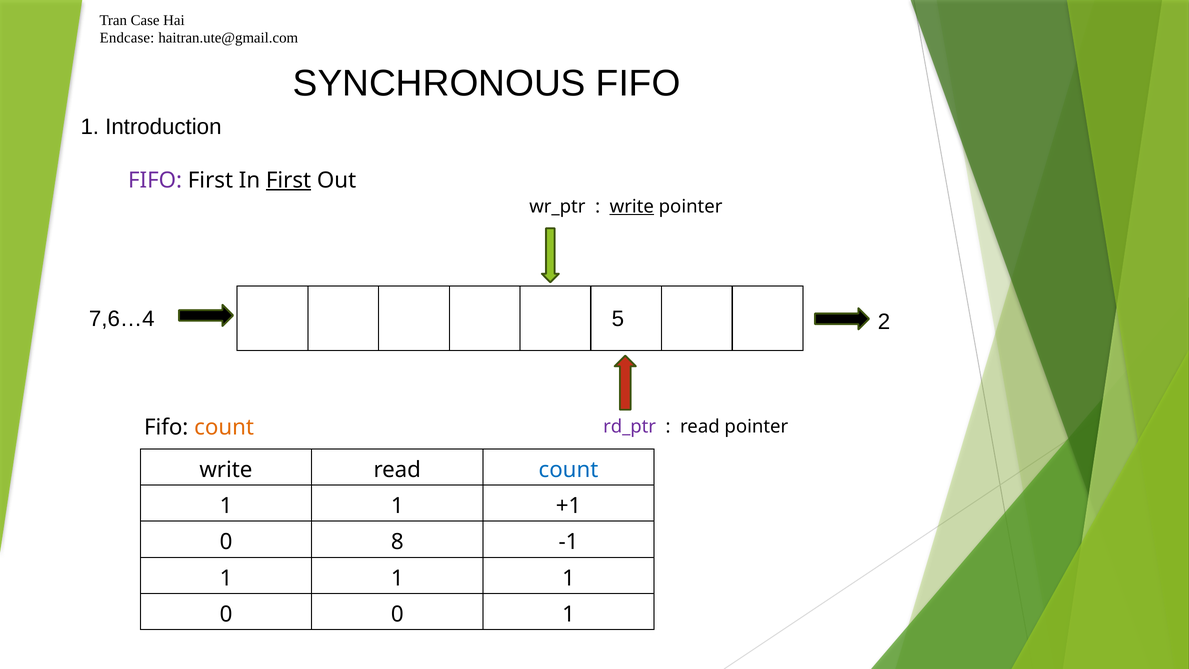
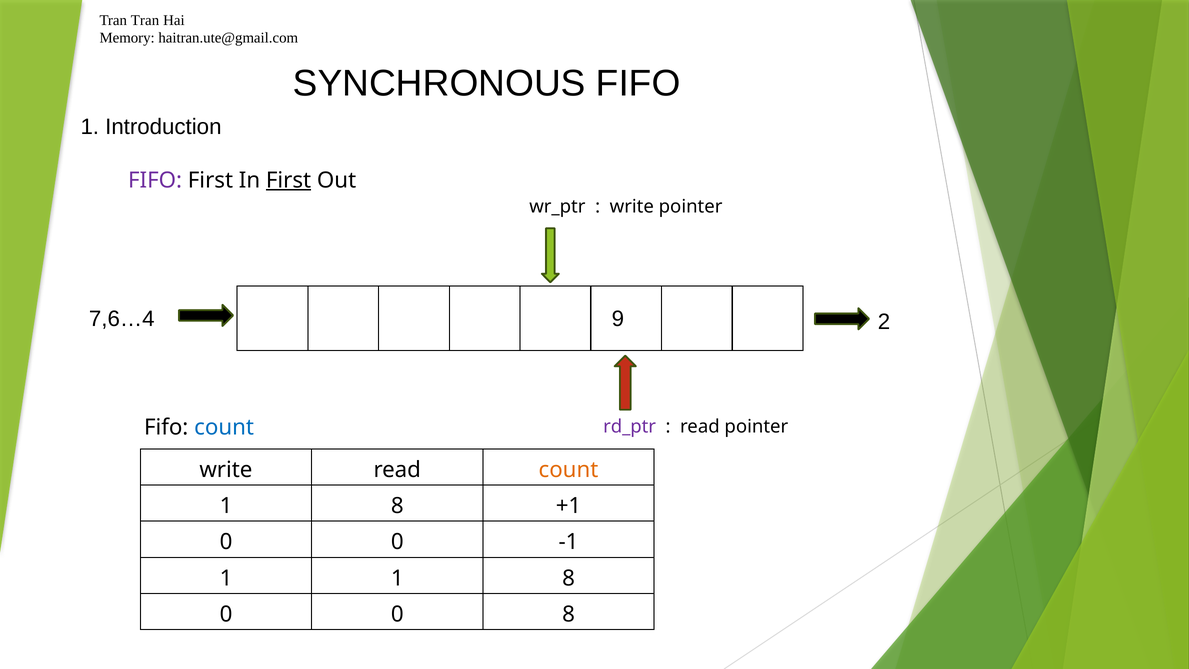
Tran Case: Case -> Tran (145, 20)
Endcase: Endcase -> Memory (127, 38)
write underline: present -> none (632, 207)
5: 5 -> 9 (618, 319)
count colour: orange -> blue (224, 427)
count colour: blue -> orange (568, 470)
1: 1 -> 8 (397, 506)
8: 8 -> 0 (397, 542)
1 1 1: 1 -> 8 (569, 578)
0 1: 1 -> 8 (569, 614)
